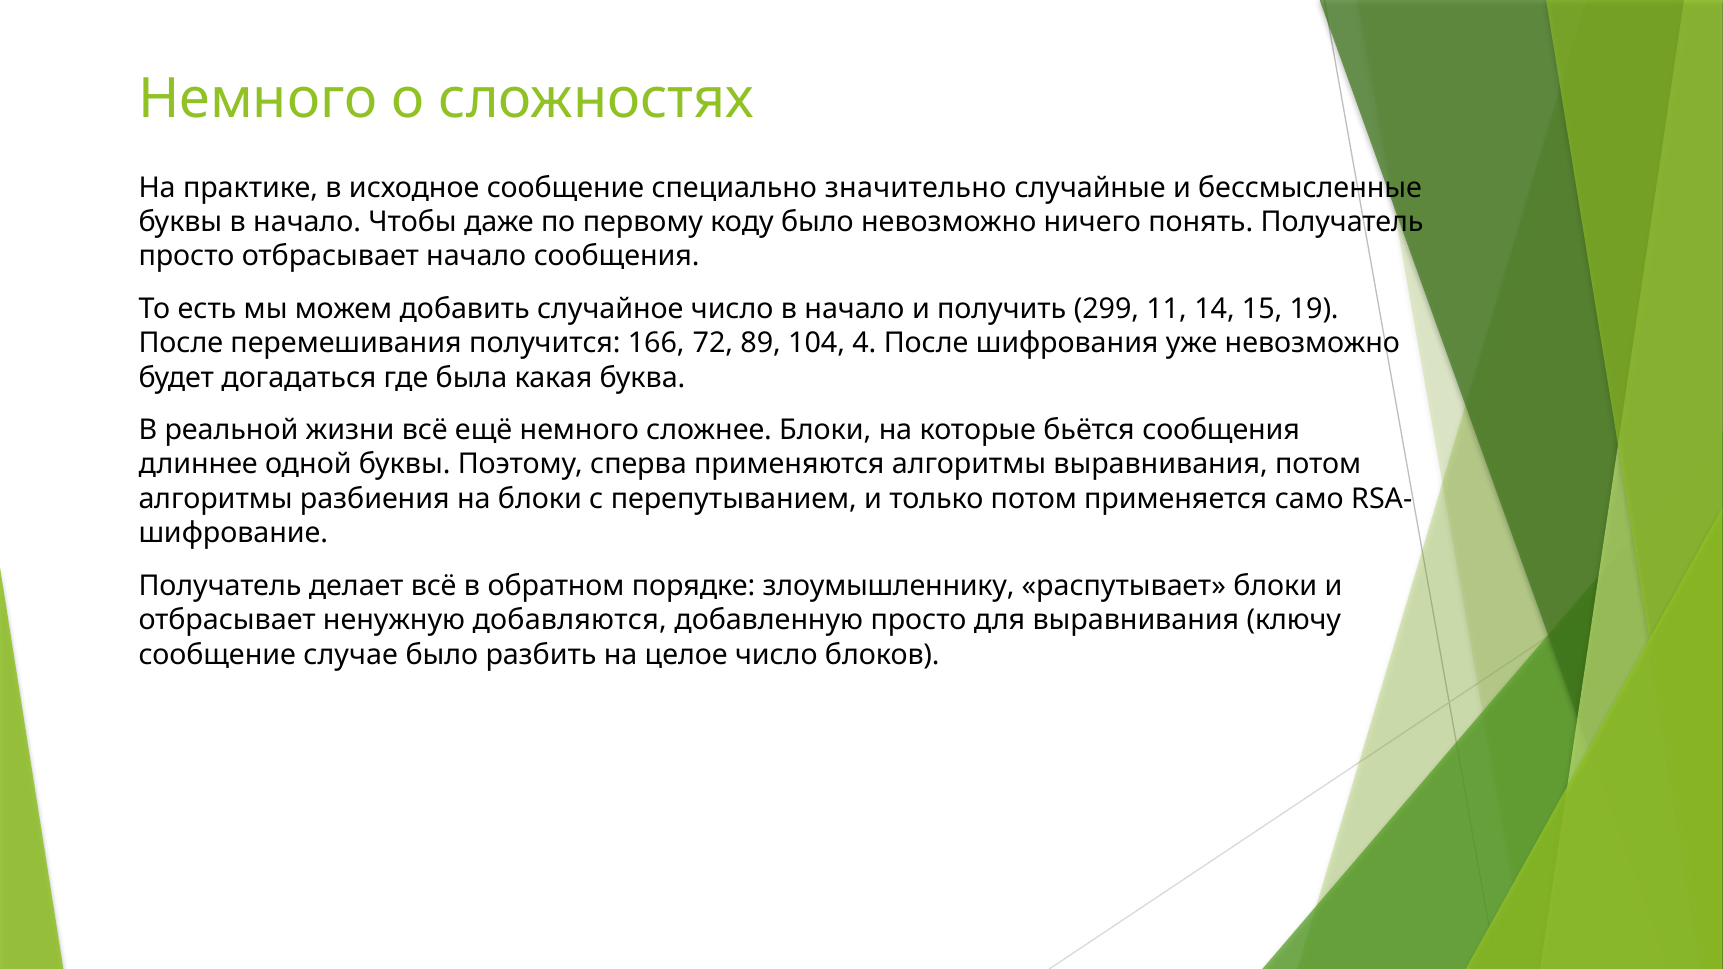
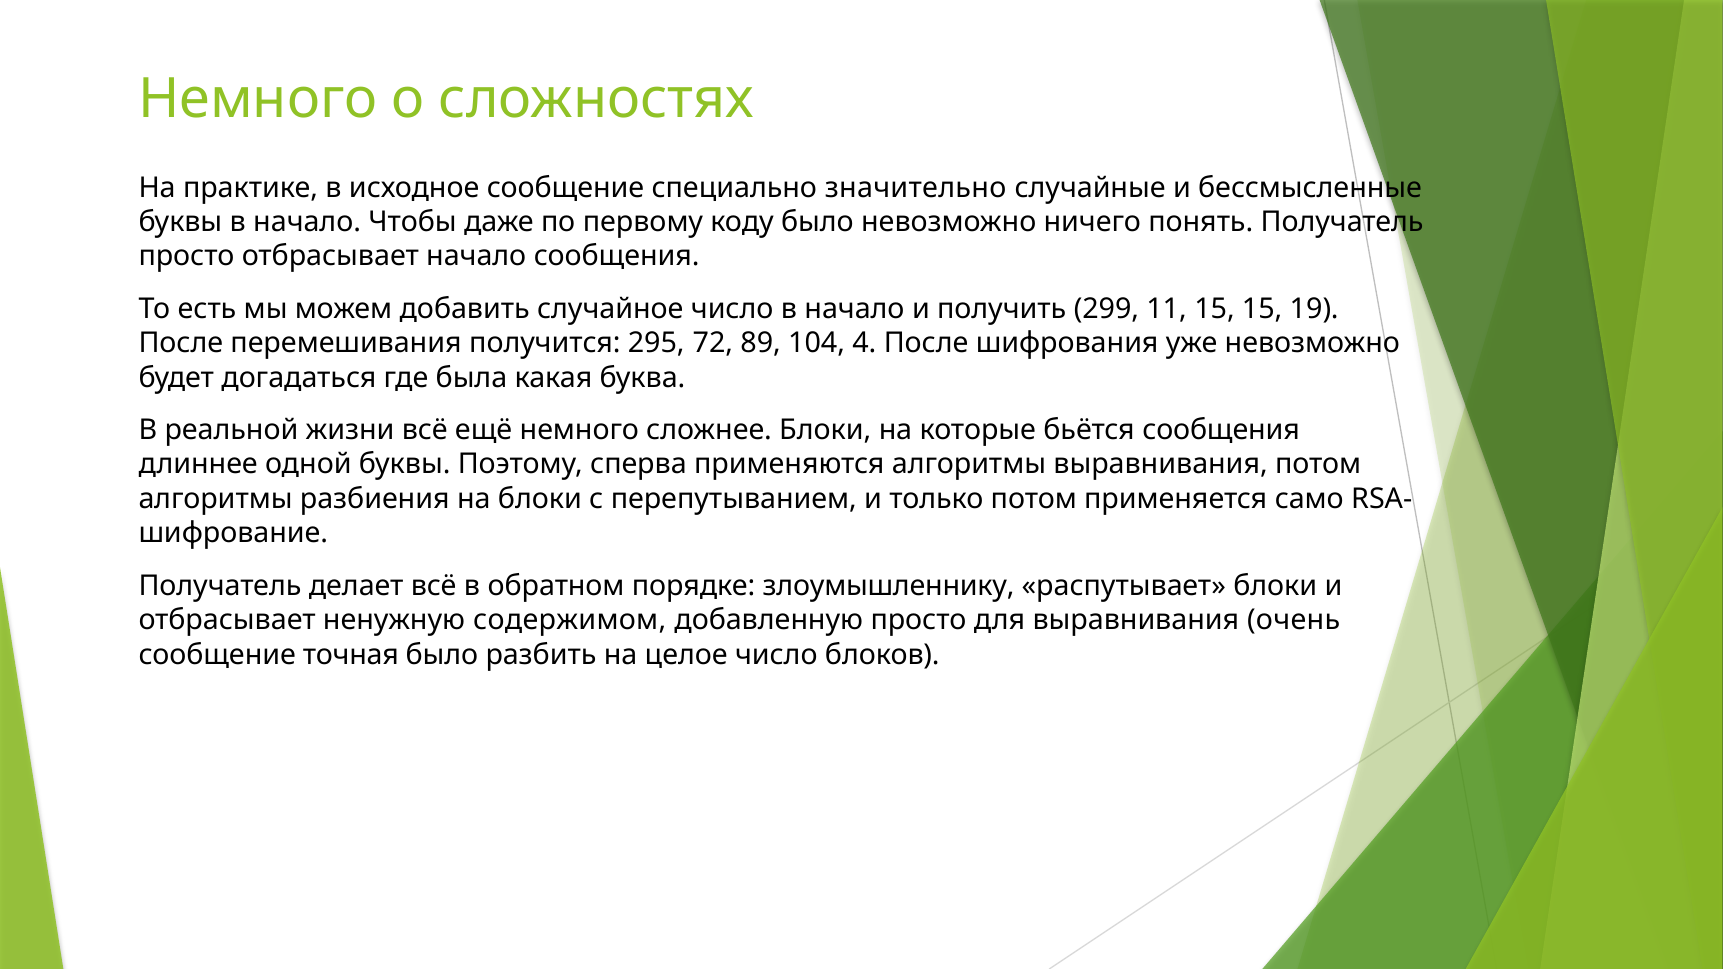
11 14: 14 -> 15 (1214, 309)
166: 166 -> 295 (656, 343)
добавляются: добавляются -> содержимом (570, 620)
ключу: ключу -> очень (1294, 620)
случае: случае -> точная (351, 655)
